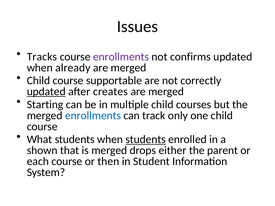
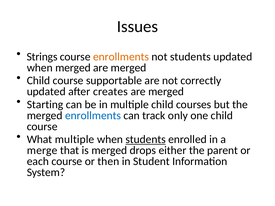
Tracks: Tracks -> Strings (42, 57)
enrollments colour: purple -> orange (121, 57)
not confirms: confirms -> students (190, 57)
when already: already -> merged (73, 68)
updated underline: present -> none (46, 92)
What students: students -> multiple (75, 140)
shown: shown -> merge (42, 151)
